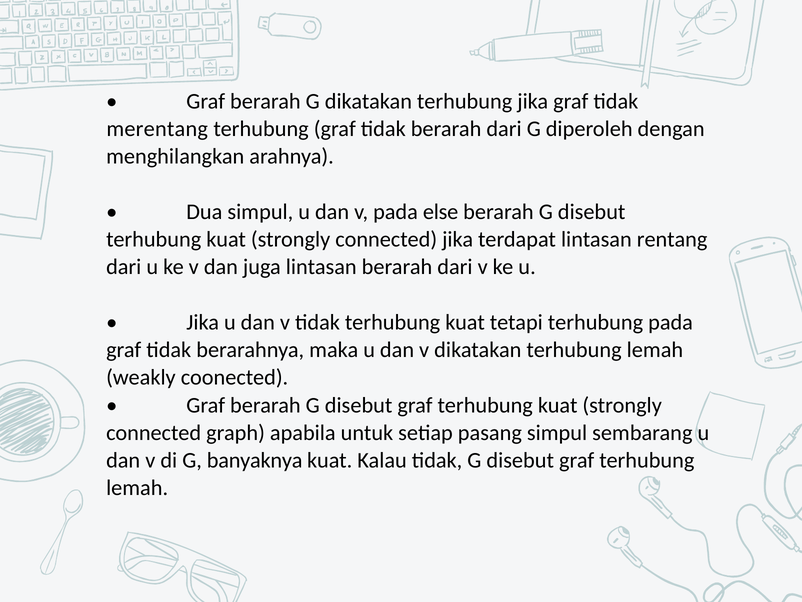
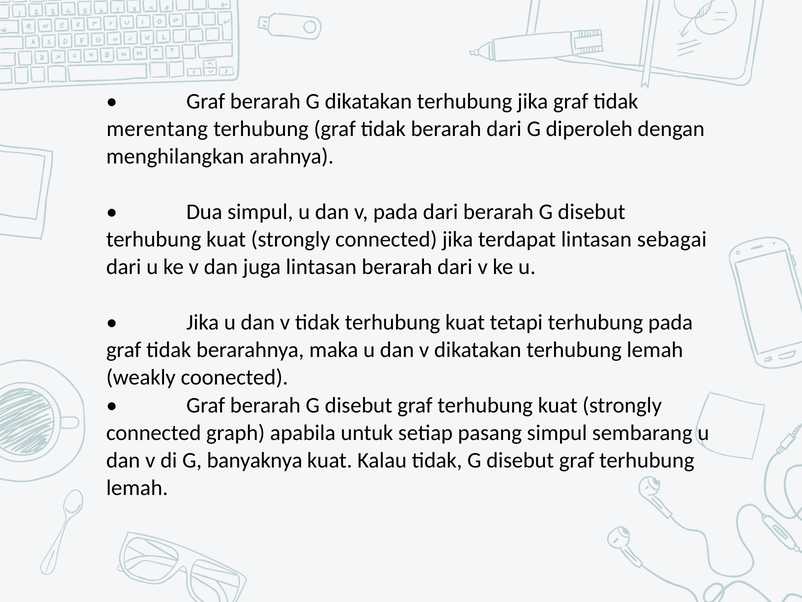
pada else: else -> dari (441, 212)
rentang: rentang -> sebagai (672, 239)
